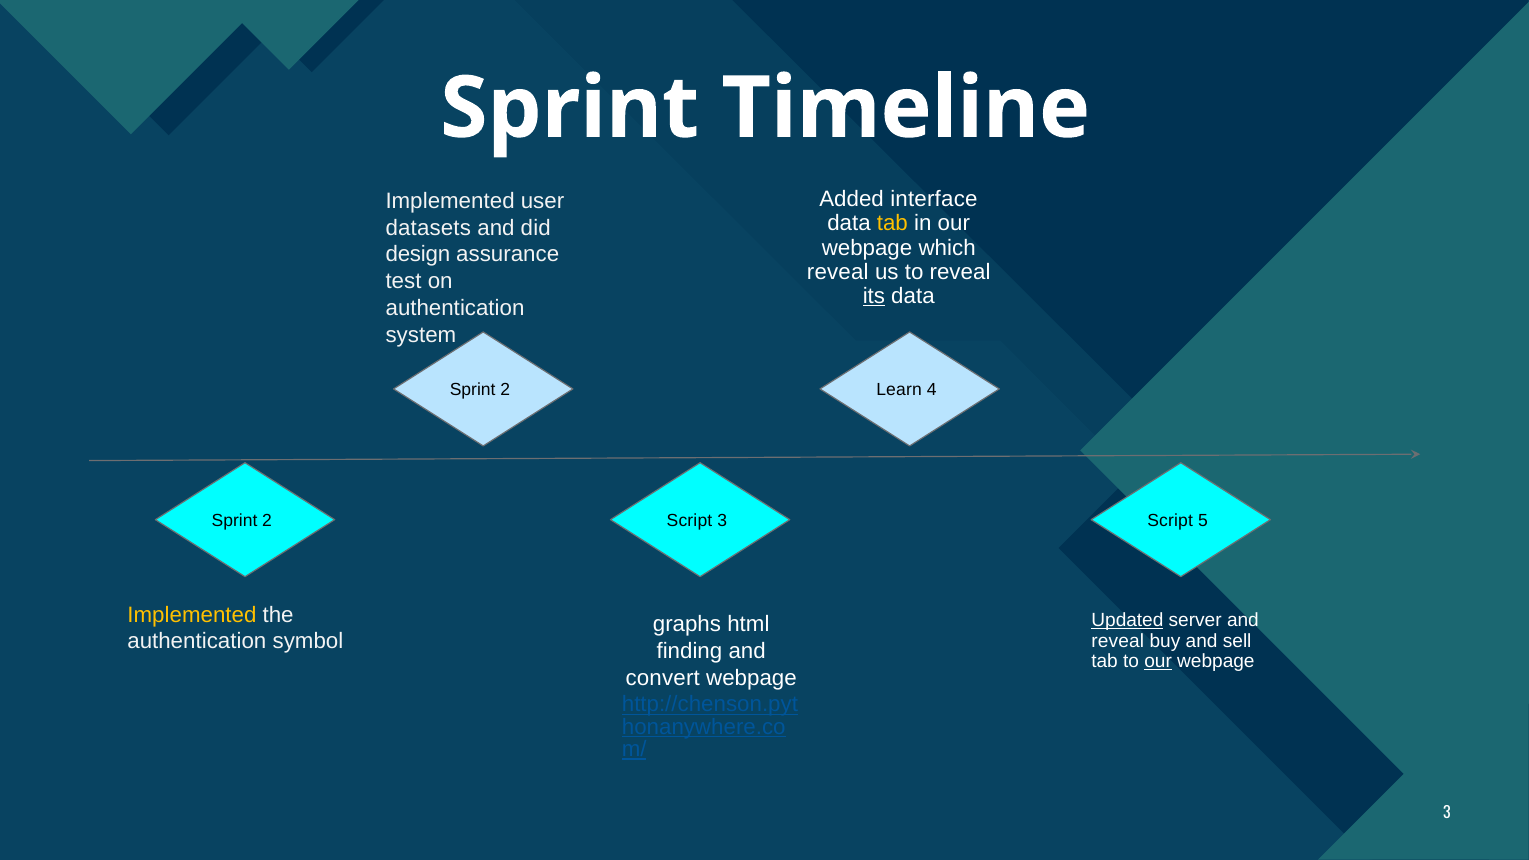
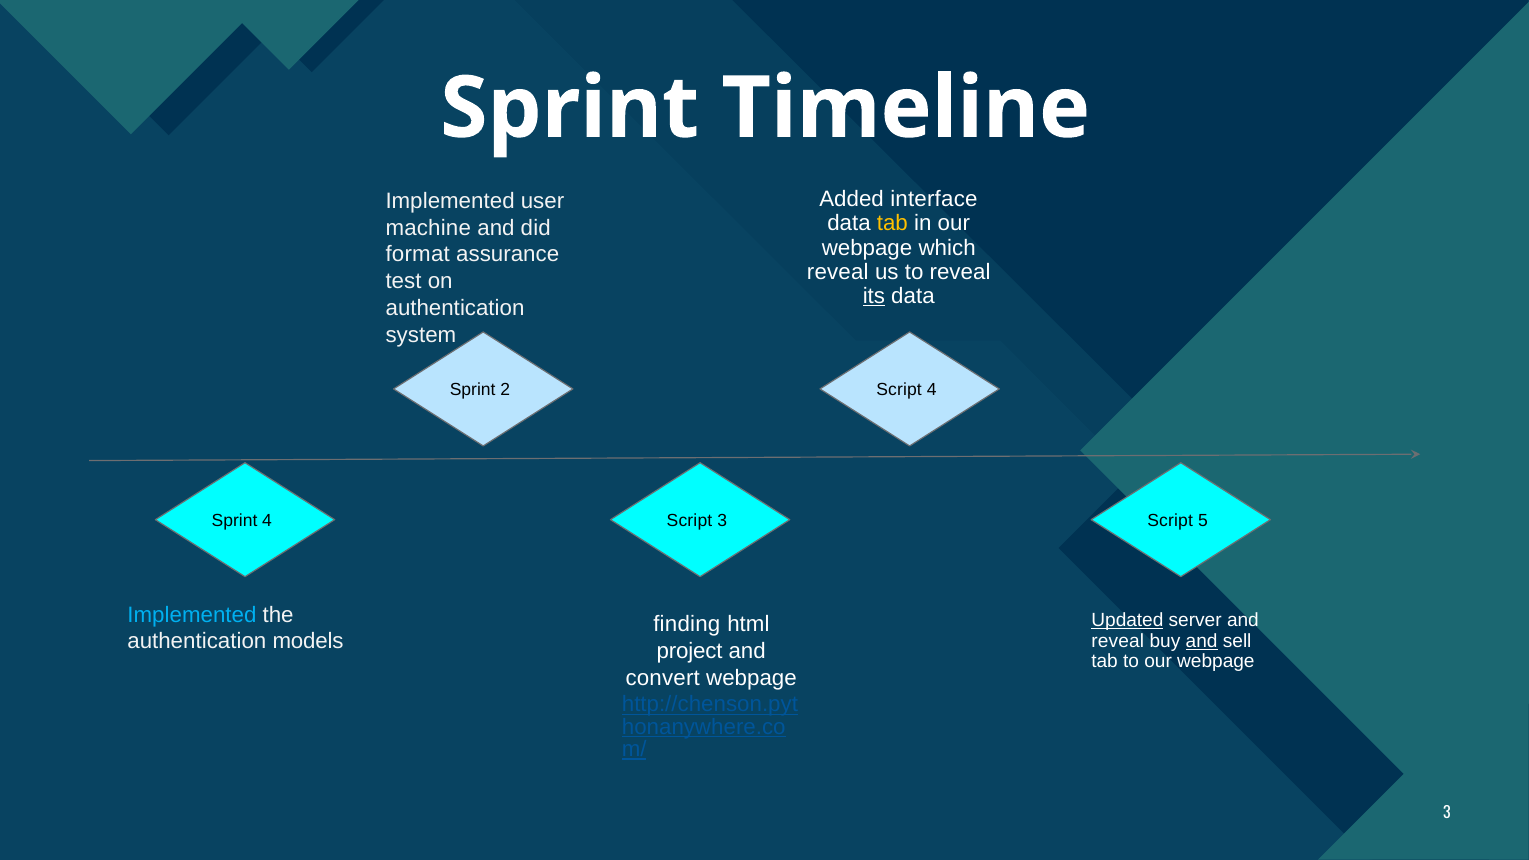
datasets: datasets -> machine (428, 228)
design: design -> format (418, 254)
Learn: Learn -> Script (899, 390)
2: 2 -> 4 (267, 521)
Implemented colour: yellow -> light blue (192, 615)
graphs: graphs -> finding (687, 624)
symbol: symbol -> models (308, 642)
and underline: none -> present (1202, 641)
finding: finding -> project (690, 651)
our underline: present -> none (1158, 662)
